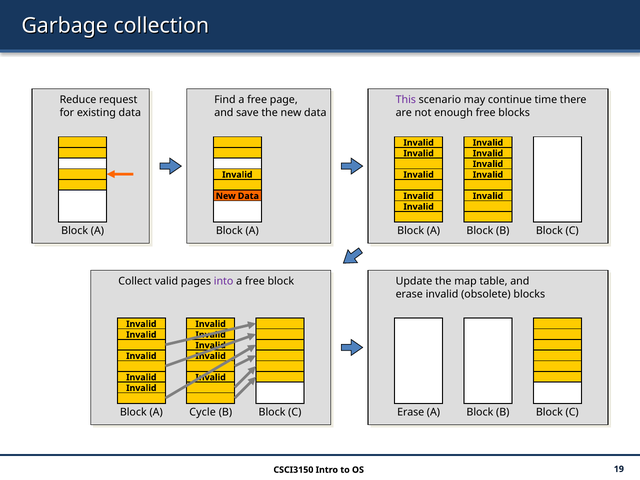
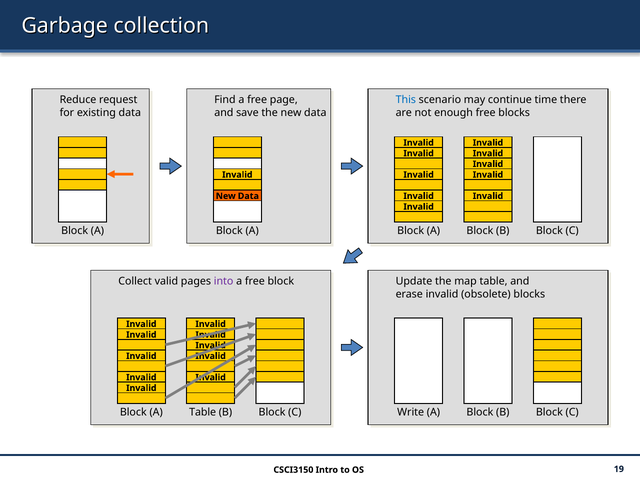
This colour: purple -> blue (406, 100)
Cycle: Cycle -> Table (203, 412)
Erase: Erase -> Write (411, 412)
